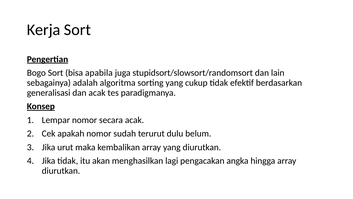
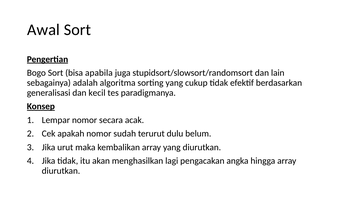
Kerja: Kerja -> Awal (44, 30)
dan acak: acak -> kecil (97, 93)
